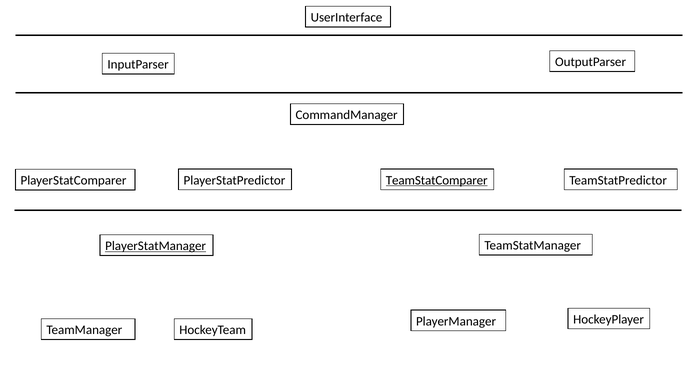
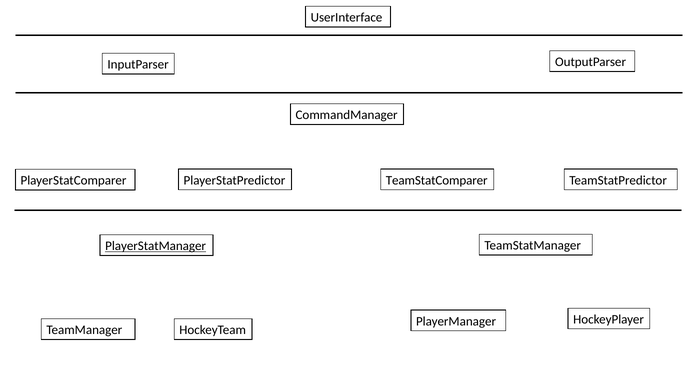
TeamStatComparer underline: present -> none (437, 180)
